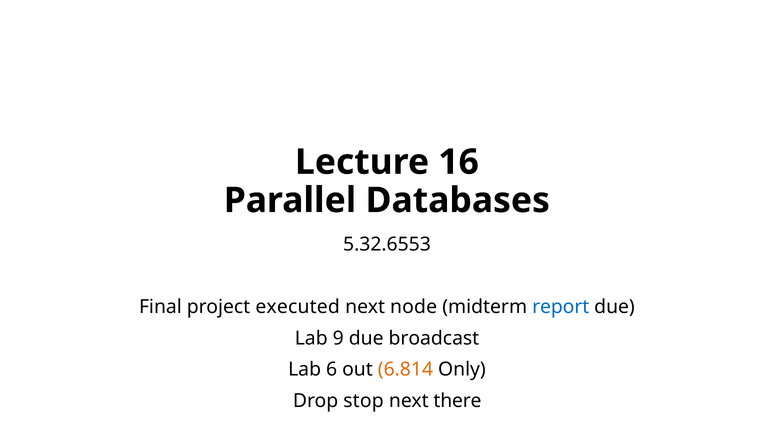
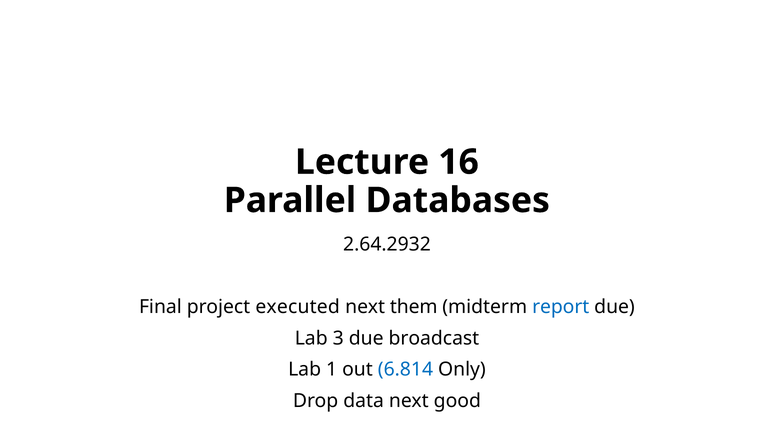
5.32.6553: 5.32.6553 -> 2.64.2932 (387, 245)
node: node -> them (414, 307)
9: 9 -> 3 (338, 338)
6: 6 -> 1 (332, 370)
6.814 colour: orange -> blue (405, 370)
stop: stop -> data (364, 401)
there: there -> good (457, 401)
